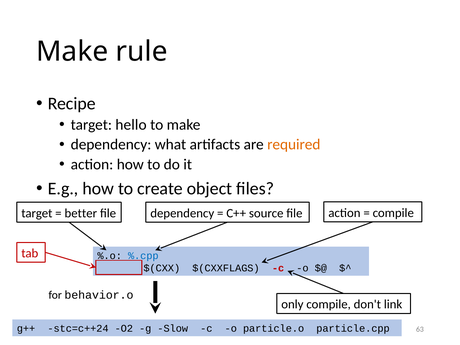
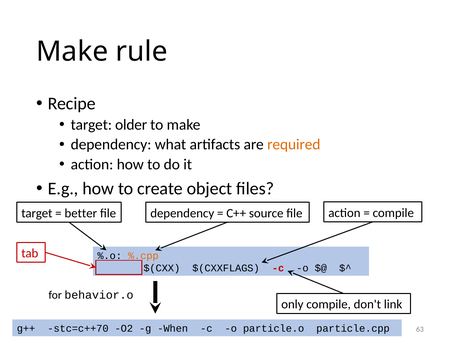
hello: hello -> older (131, 125)
%.cpp colour: blue -> orange (143, 256)
stc=c++24: stc=c++24 -> stc=c++70 (78, 329)
Slow: Slow -> When (173, 329)
